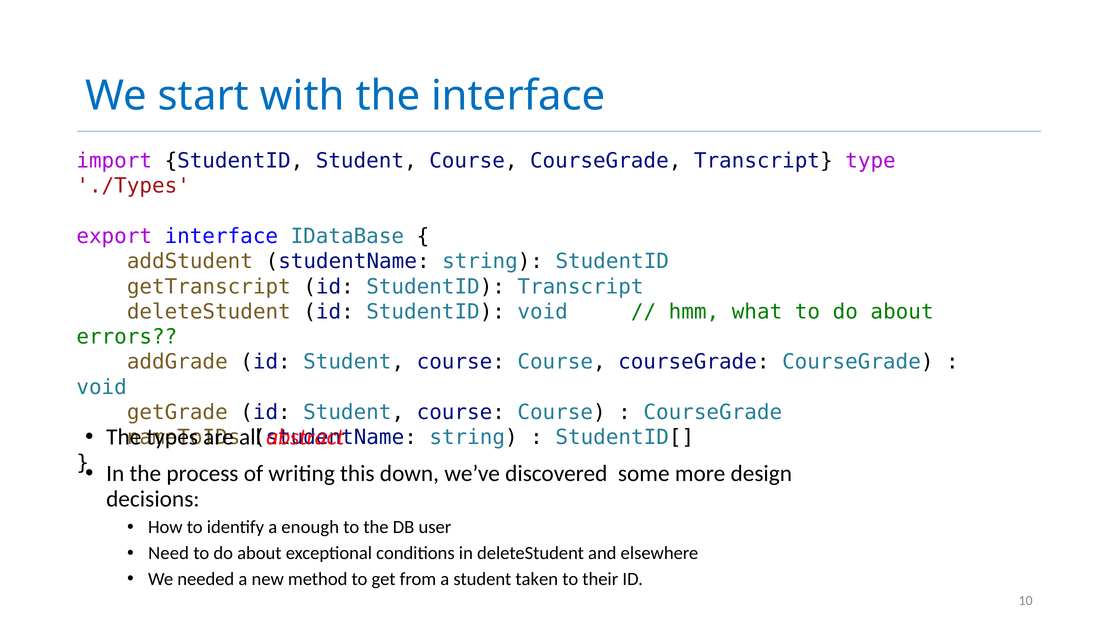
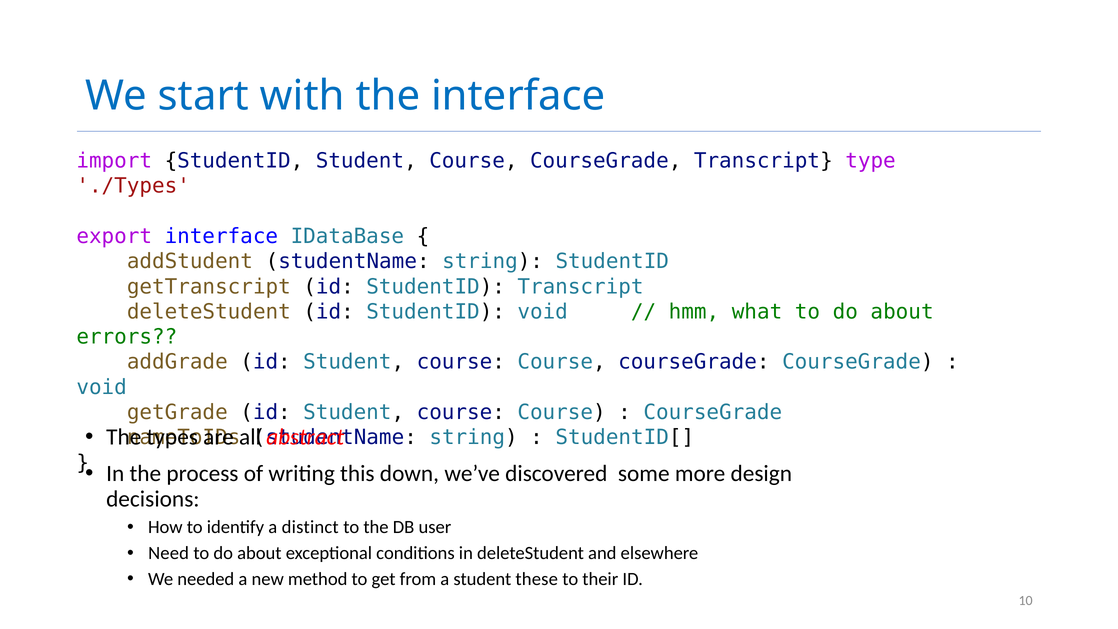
enough: enough -> distinct (310, 527)
taken: taken -> these (537, 579)
